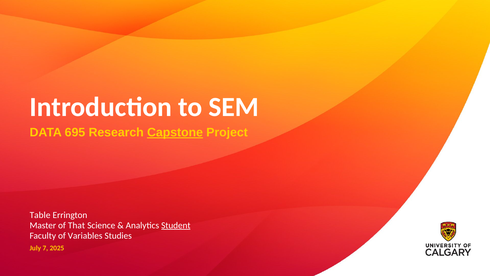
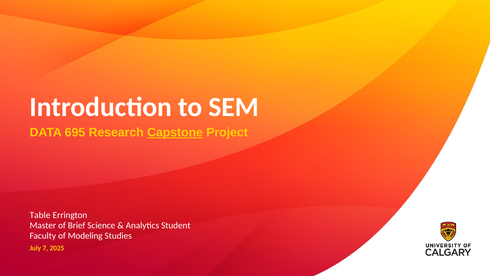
That: That -> Brief (77, 225)
Student underline: present -> none (176, 225)
Variables: Variables -> Modeling (85, 235)
